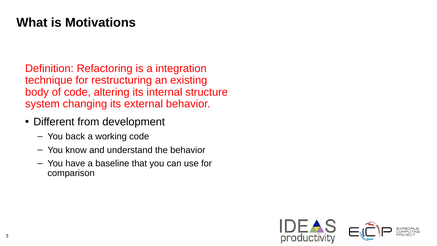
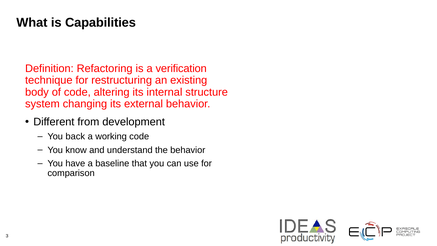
Motivations: Motivations -> Capabilities (100, 23)
integration: integration -> verification (181, 68)
